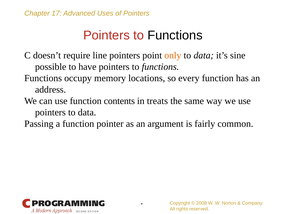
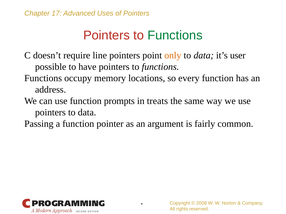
Functions colour: black -> green (175, 35)
sine: sine -> user (238, 55)
contents: contents -> prompts (119, 101)
